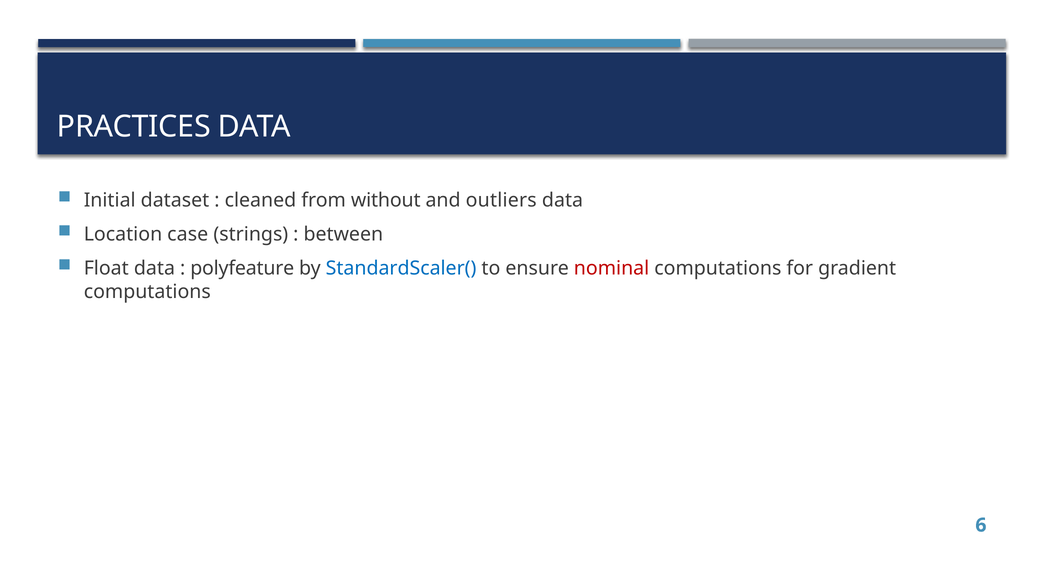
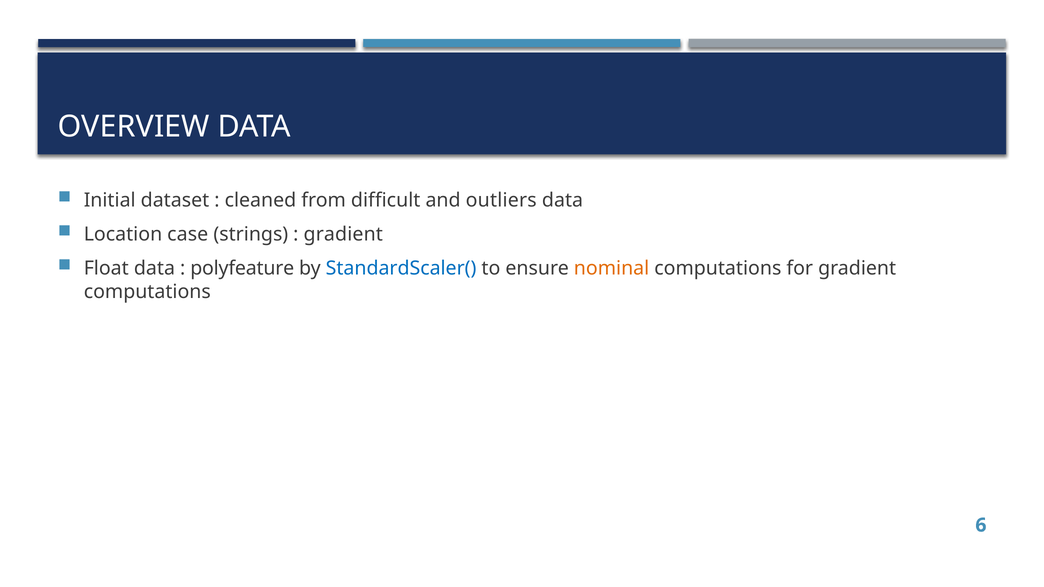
PRACTICES: PRACTICES -> OVERVIEW (134, 127)
without: without -> difficult (386, 201)
between: between -> gradient (343, 234)
nominal colour: red -> orange (612, 268)
